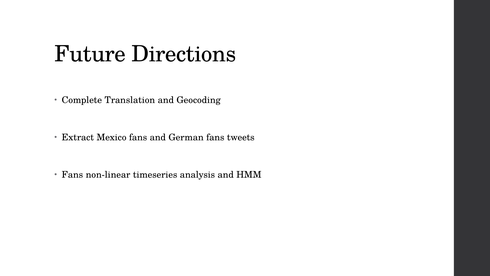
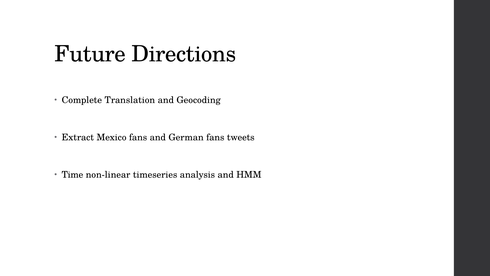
Fans: Fans -> Time (72, 174)
